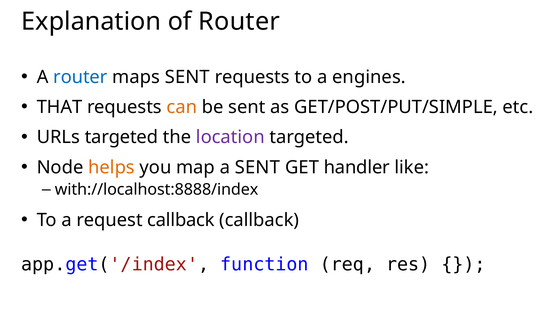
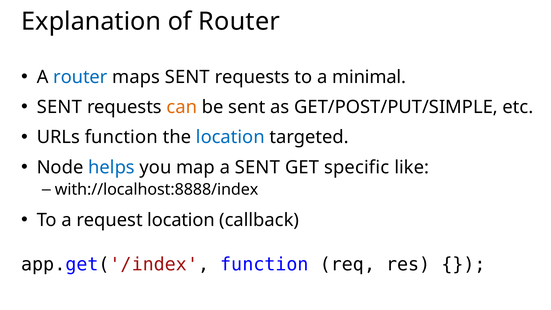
engines: engines -> minimal (369, 77)
THAT: THAT -> SENT (59, 107)
URLs targeted: targeted -> function (121, 137)
location colour: purple -> blue (230, 137)
helps colour: orange -> blue (111, 167)
handler: handler -> specific (357, 167)
request callback: callback -> location (181, 220)
